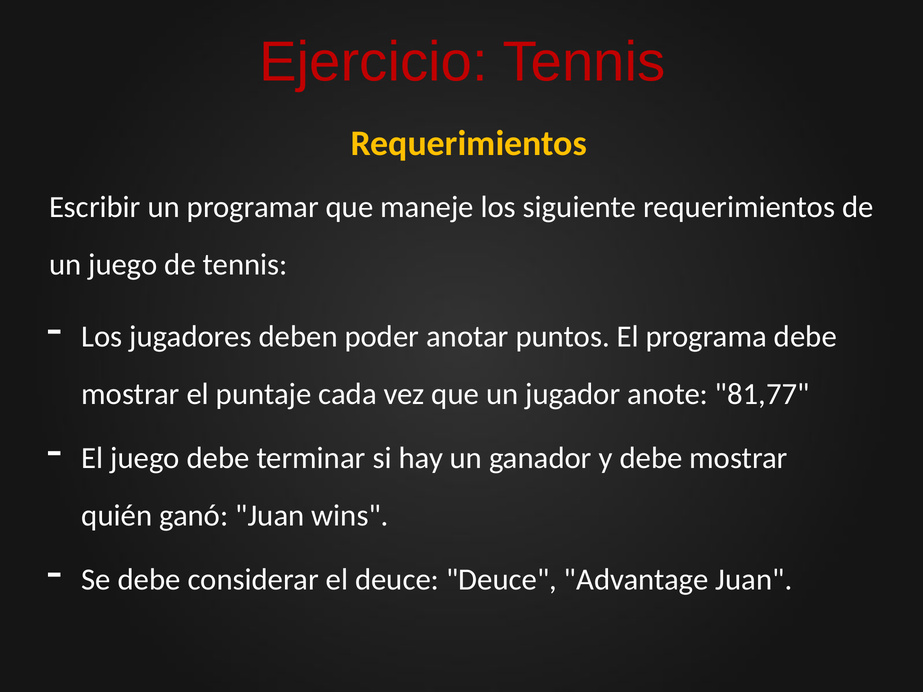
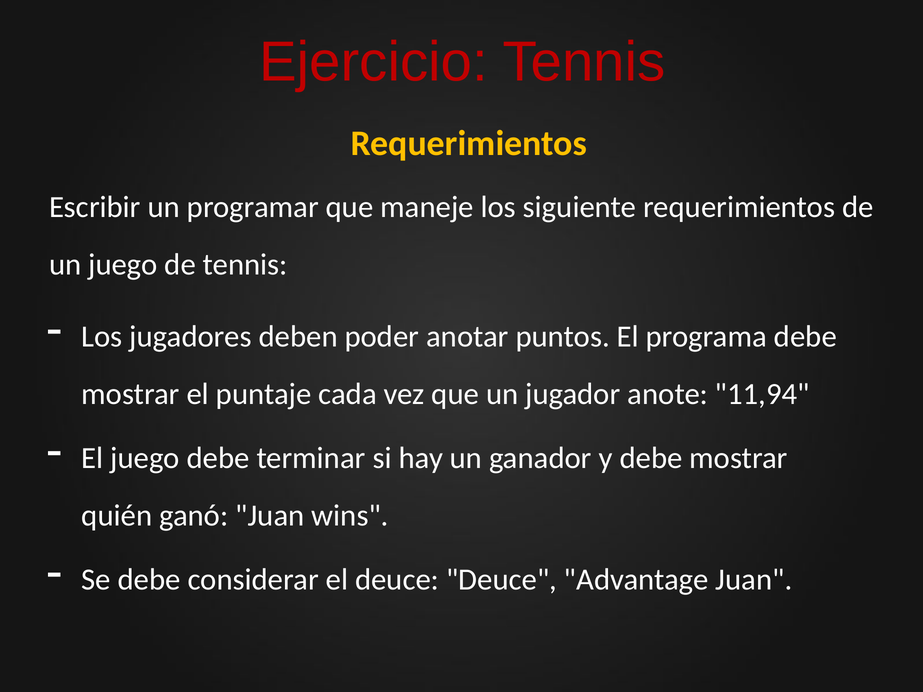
81,77: 81,77 -> 11,94 (762, 394)
